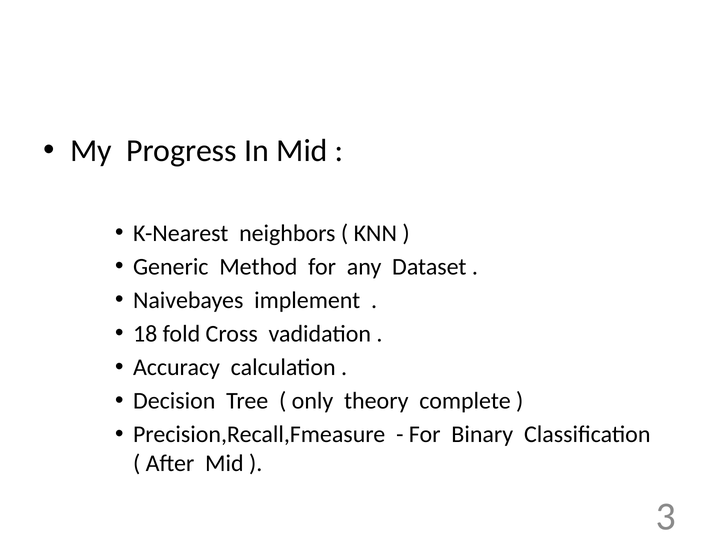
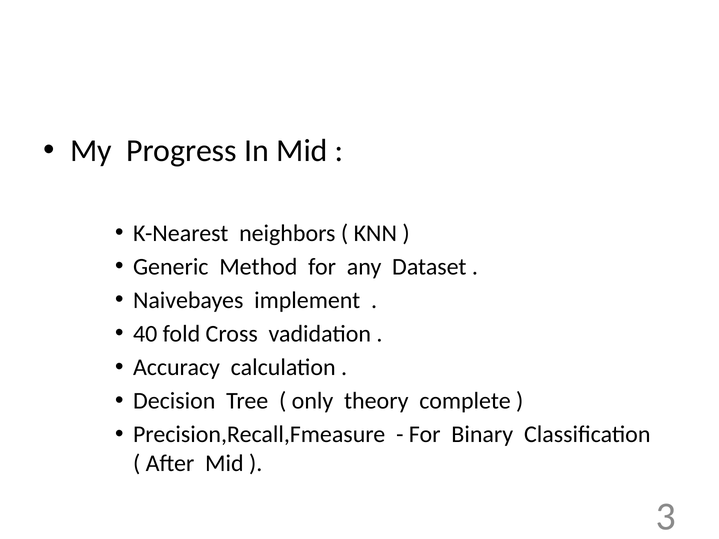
18: 18 -> 40 (145, 334)
